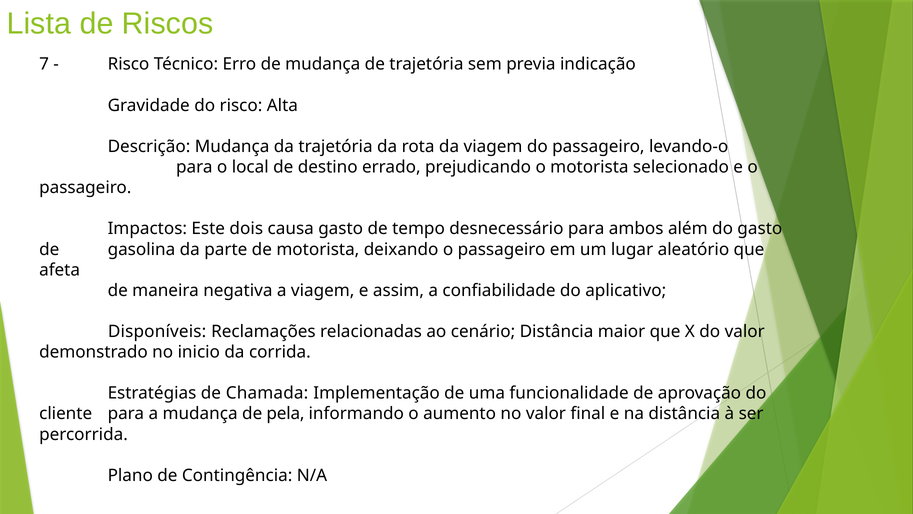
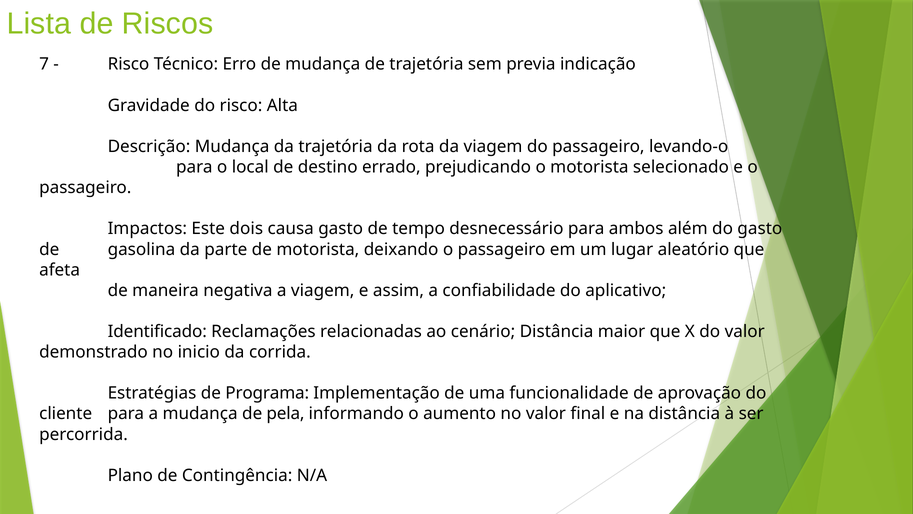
Disponíveis: Disponíveis -> Identificado (157, 331)
Chamada: Chamada -> Programa (267, 393)
